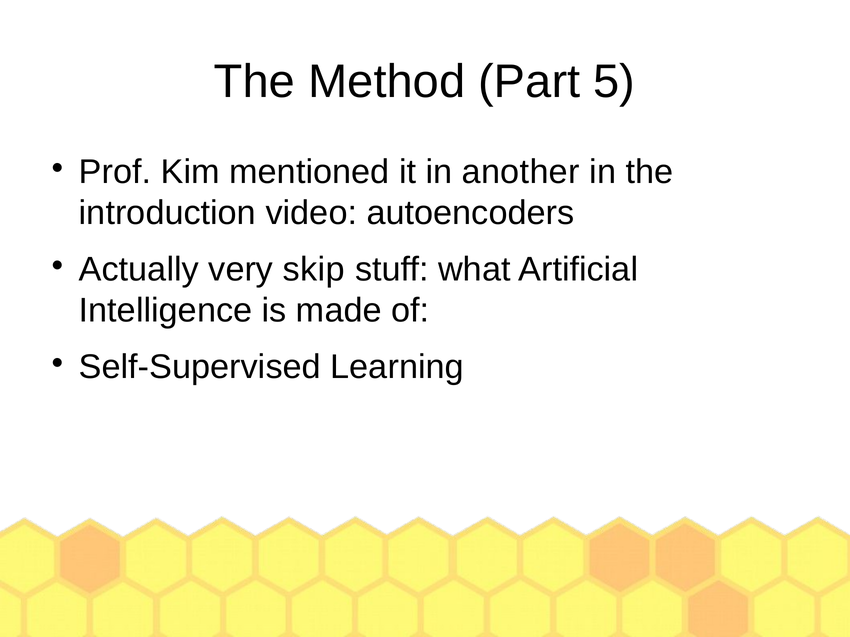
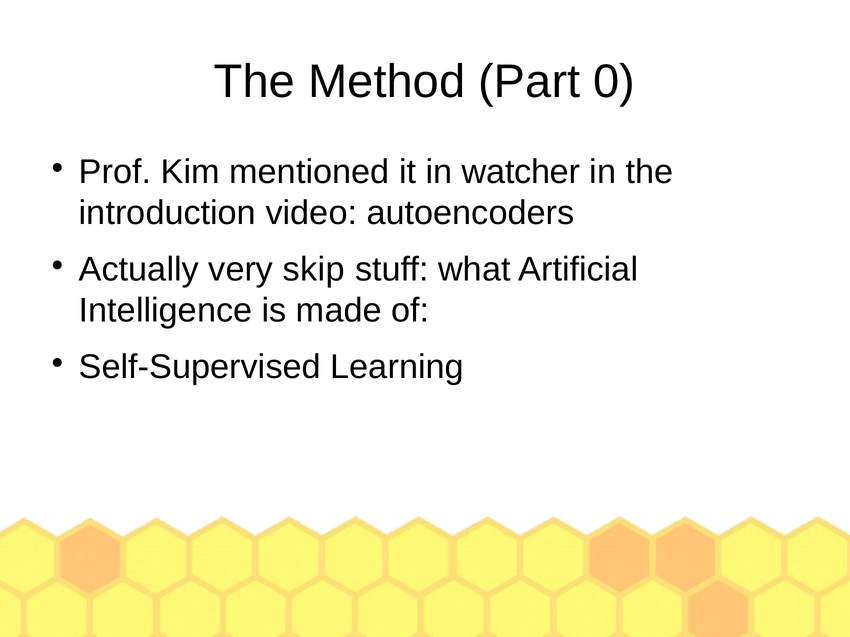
5: 5 -> 0 (614, 82)
another: another -> watcher (521, 172)
